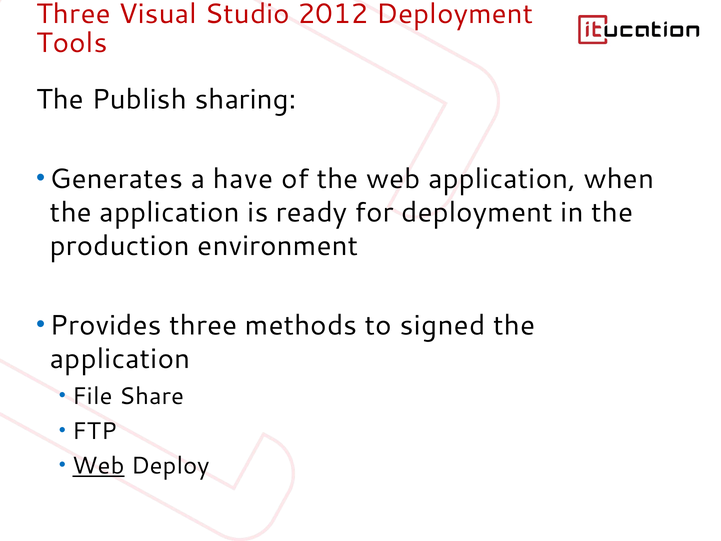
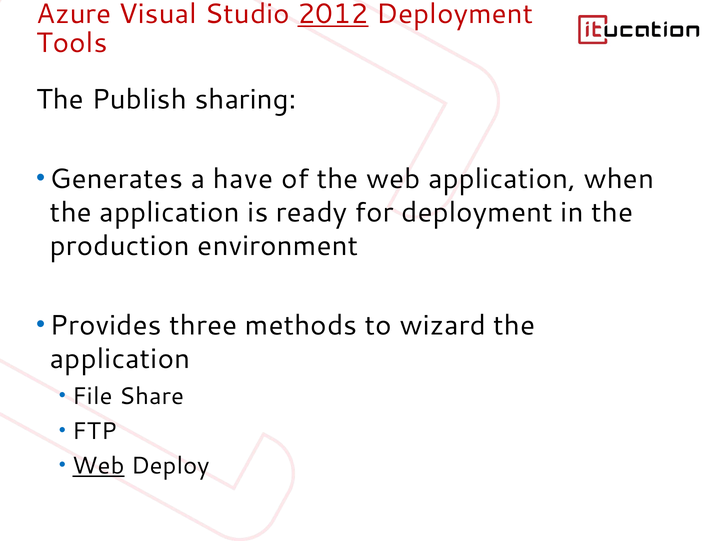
Three: Three -> Azure (74, 14)
2012 underline: none -> present (333, 14)
signed: signed -> wizard (443, 325)
